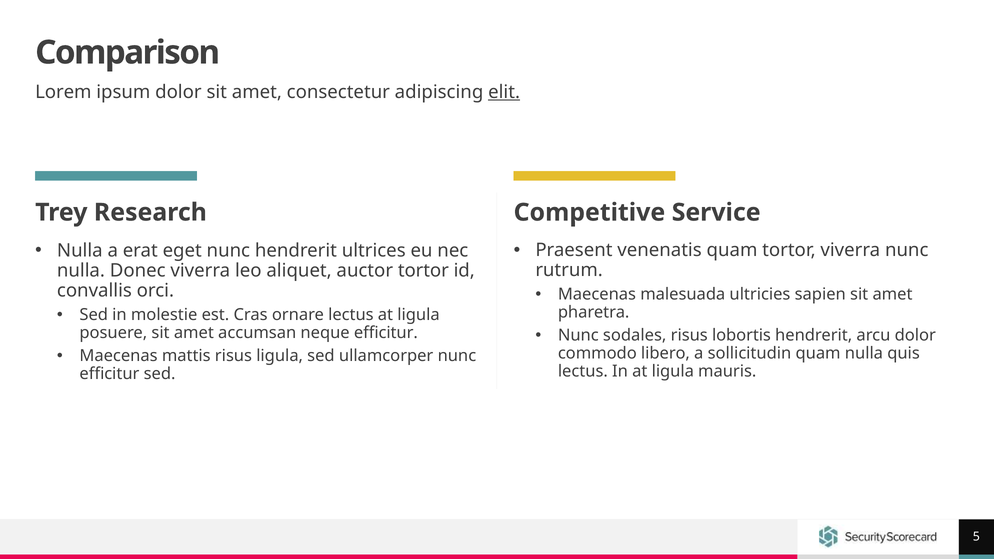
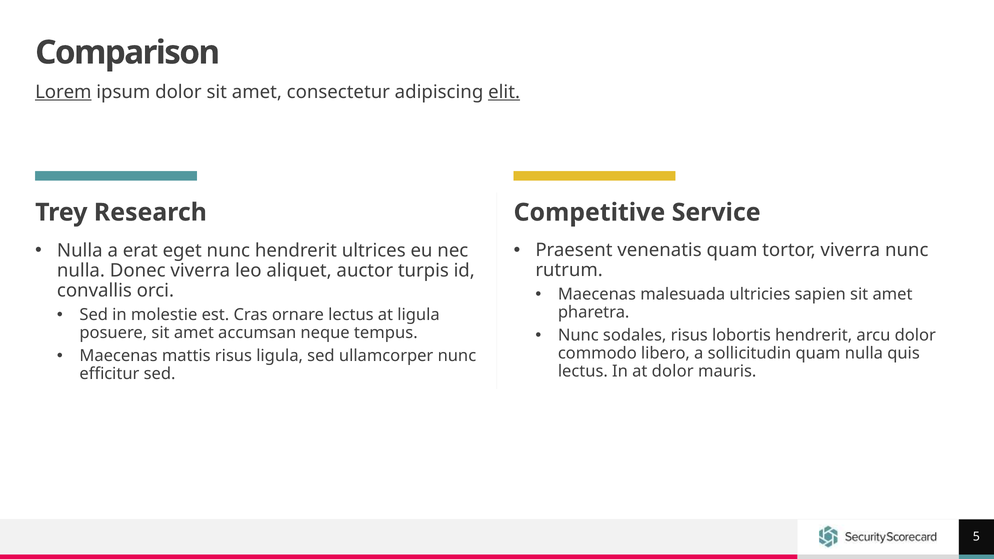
Lorem underline: none -> present (63, 92)
auctor tortor: tortor -> turpis (423, 271)
neque efficitur: efficitur -> tempus (386, 333)
In at ligula: ligula -> dolor (673, 371)
